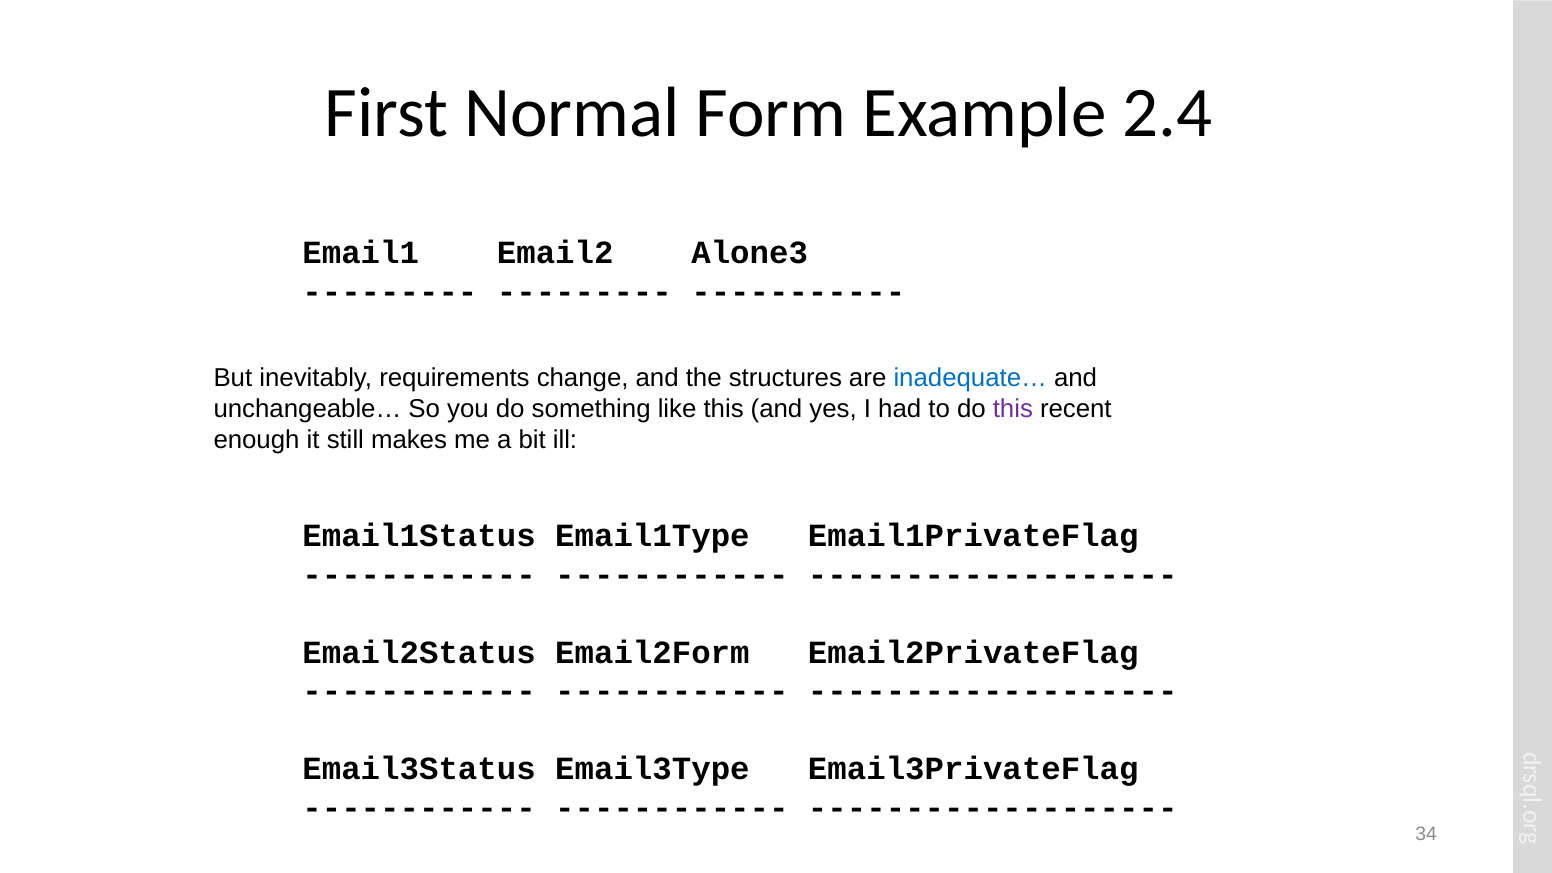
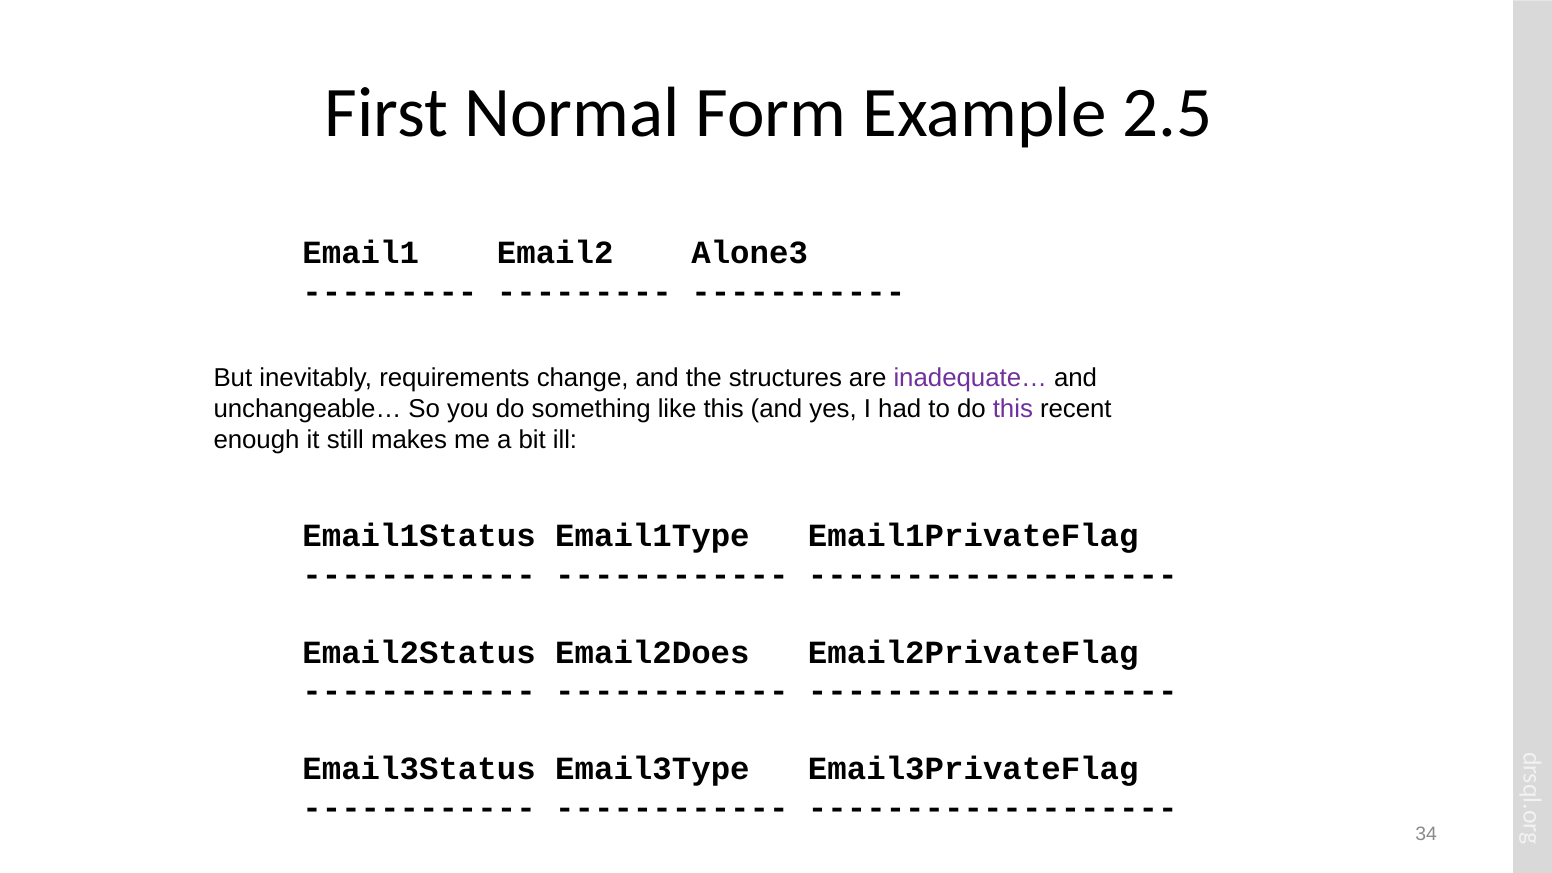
2.4: 2.4 -> 2.5 (1168, 113)
inadequate… colour: blue -> purple (970, 378)
Email2Form: Email2Form -> Email2Does (652, 652)
